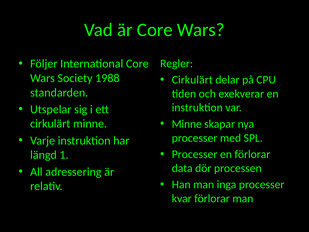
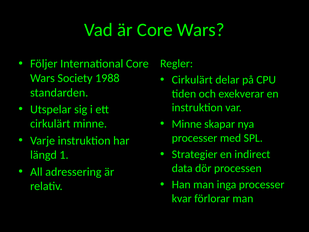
Processer: Processer -> Strategier (195, 154)
en förlorar: förlorar -> indirect (252, 154)
